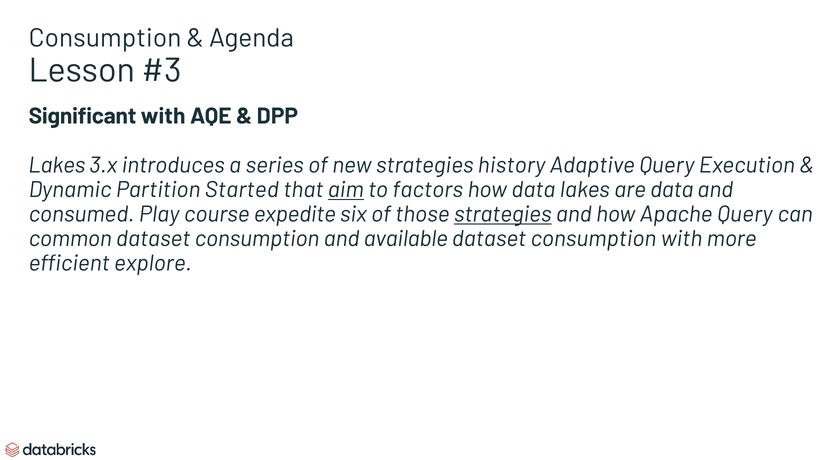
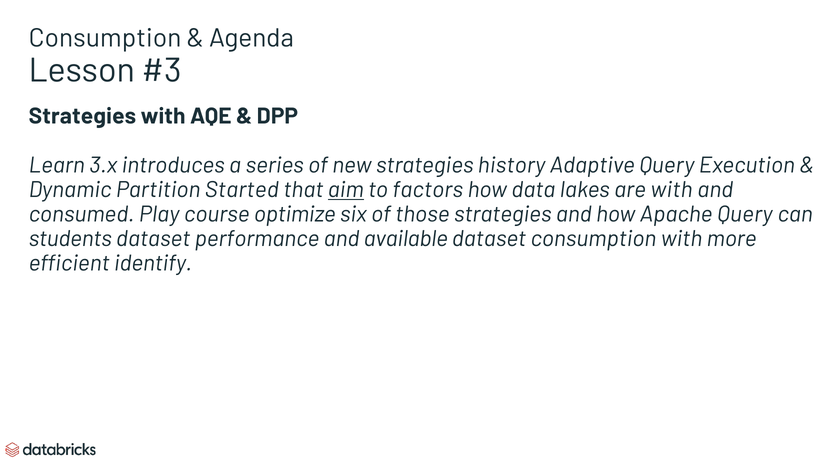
Significant: Significant -> Strategies (82, 116)
Lakes: Lakes -> Learn (57, 165)
are data: data -> with (672, 190)
expedite: expedite -> optimize (295, 214)
strategies underline: present -> none (503, 214)
common: common -> students (70, 239)
consumption: consumption -> performance (257, 239)
explore: explore -> identify (153, 263)
